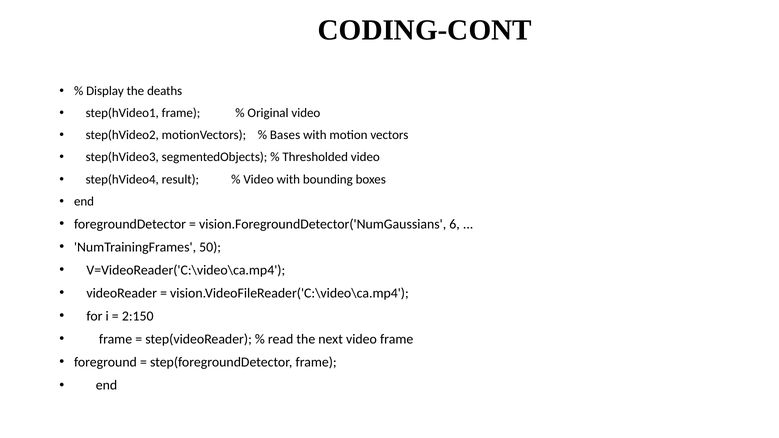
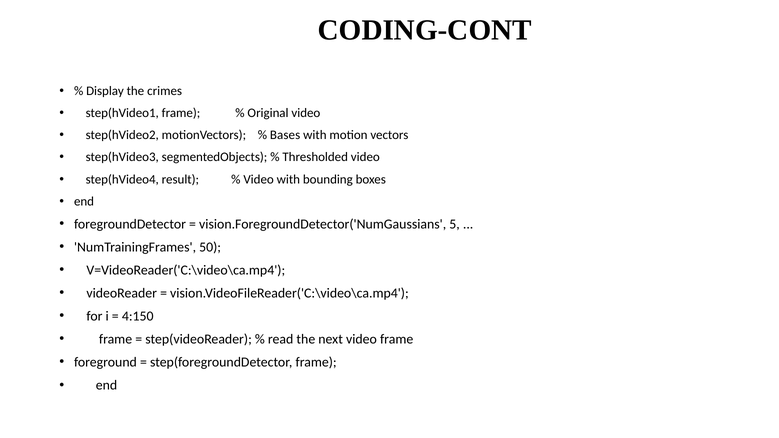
deaths: deaths -> crimes (165, 91)
6: 6 -> 5 (455, 224)
2:150: 2:150 -> 4:150 (138, 316)
